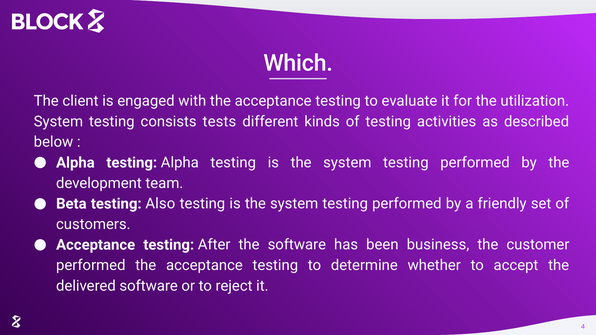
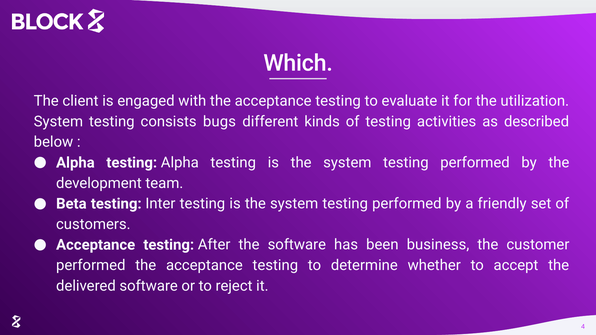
tests: tests -> bugs (219, 122)
Also: Also -> Inter (160, 204)
